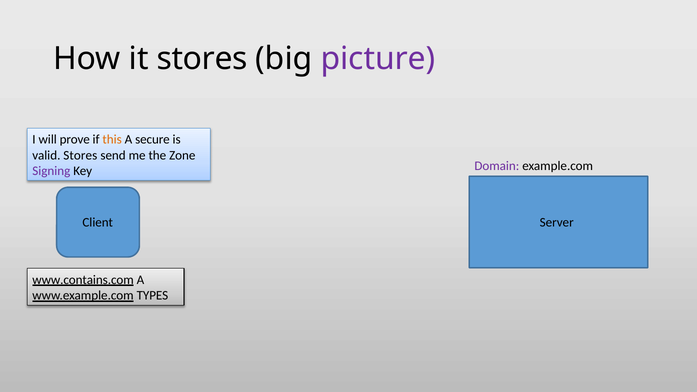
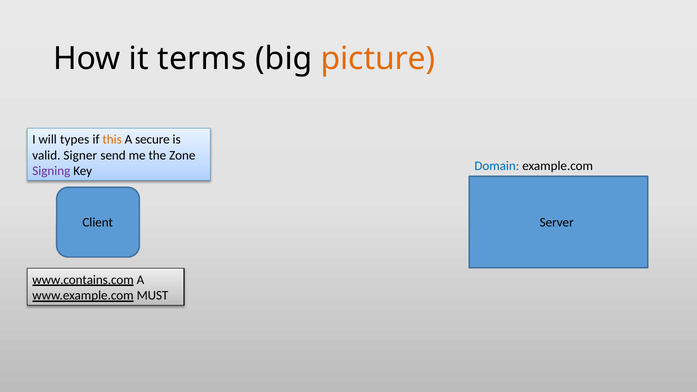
it stores: stores -> terms (202, 59)
picture colour: purple -> orange (378, 59)
prove: prove -> types (75, 140)
valid Stores: Stores -> Signer (80, 155)
Domain colour: purple -> blue (497, 166)
TYPES: TYPES -> MUST (152, 296)
